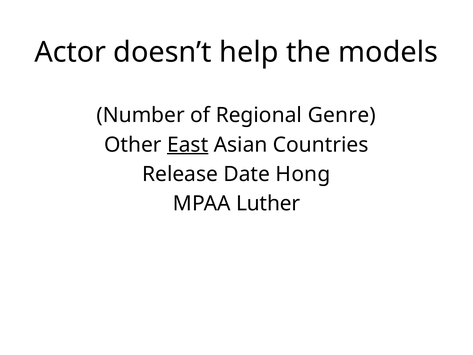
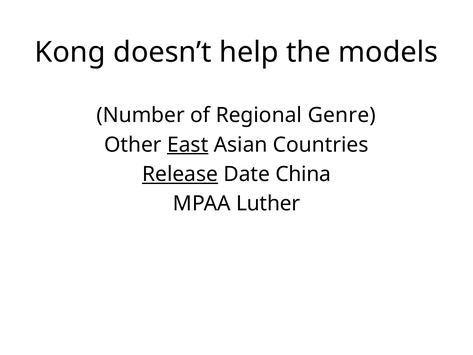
Actor: Actor -> Kong (70, 52)
Release underline: none -> present (180, 174)
Hong: Hong -> China (303, 174)
